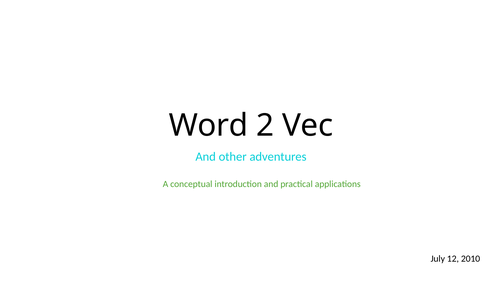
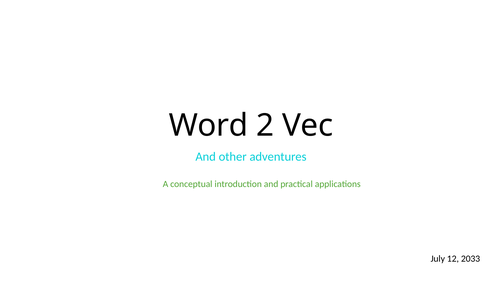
2010: 2010 -> 2033 (471, 259)
